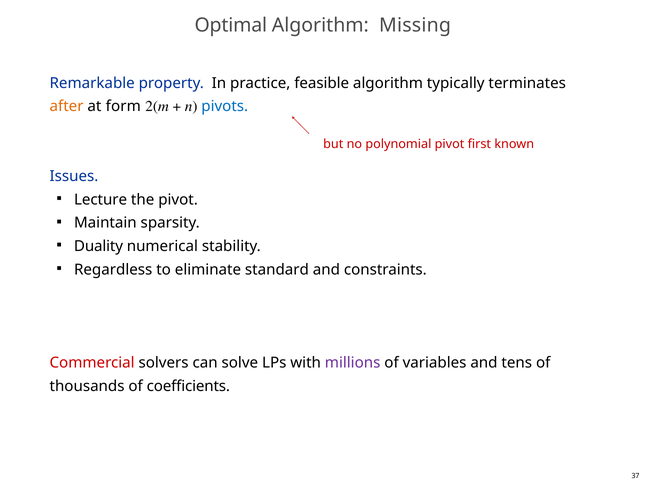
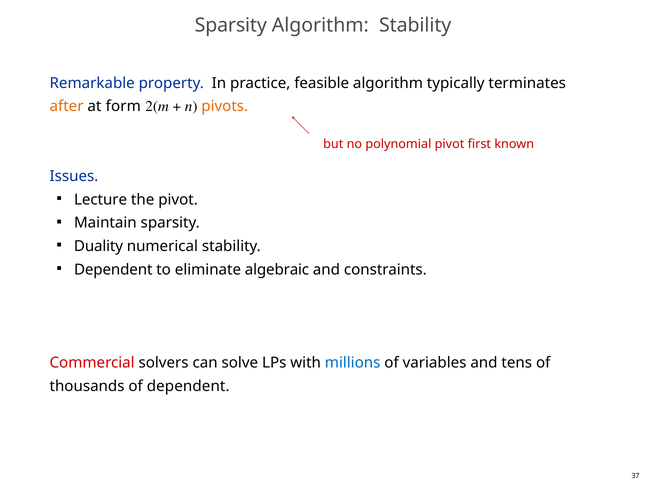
Optimal: Optimal -> Sparsity (231, 25)
Algorithm Missing: Missing -> Stability (415, 25)
pivots colour: blue -> orange (225, 107)
Regardless: Regardless -> Dependent (113, 270)
standard: standard -> algebraic (277, 270)
millions colour: purple -> blue (353, 363)
of coefficients: coefficients -> dependent (188, 387)
